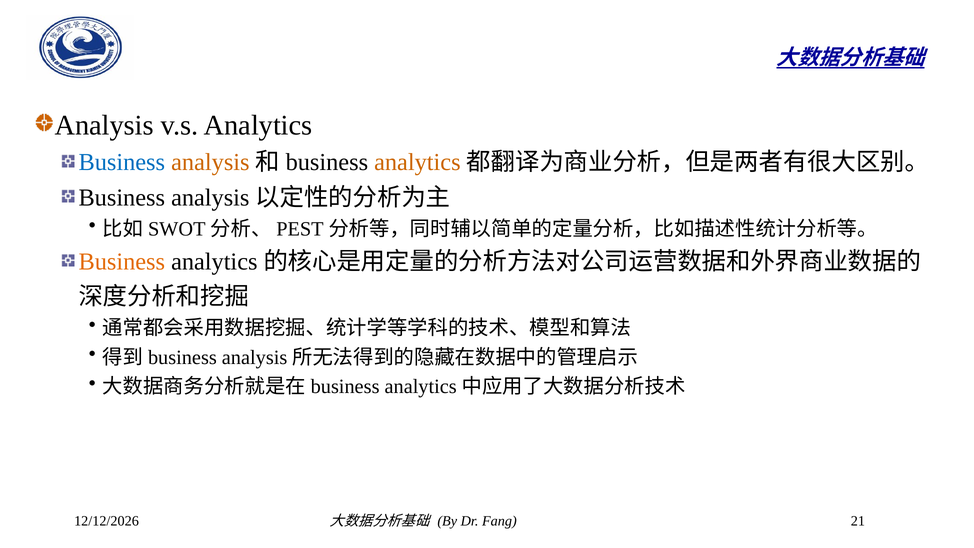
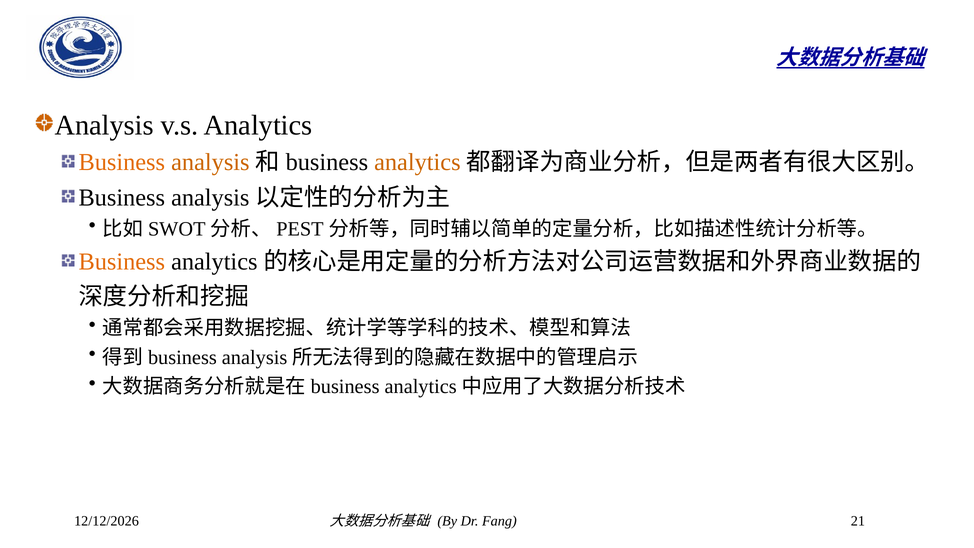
Business colour: blue -> orange (122, 162)
